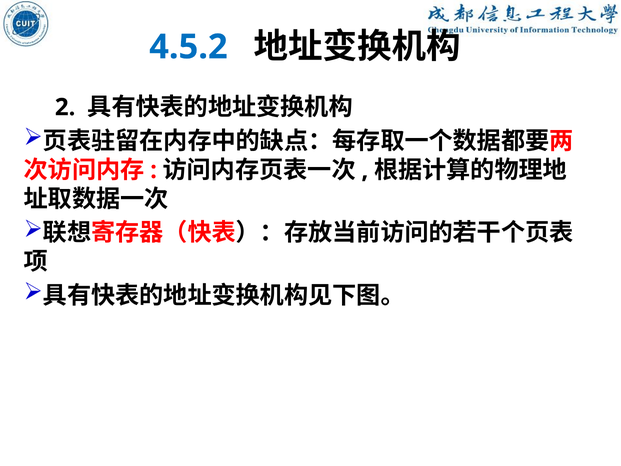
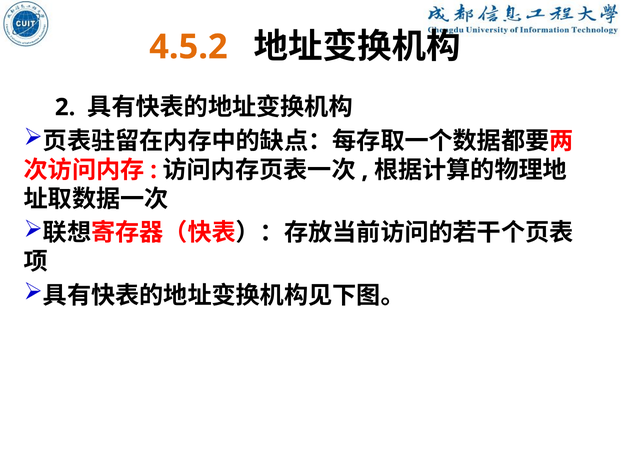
4.5.2 colour: blue -> orange (188, 47)
